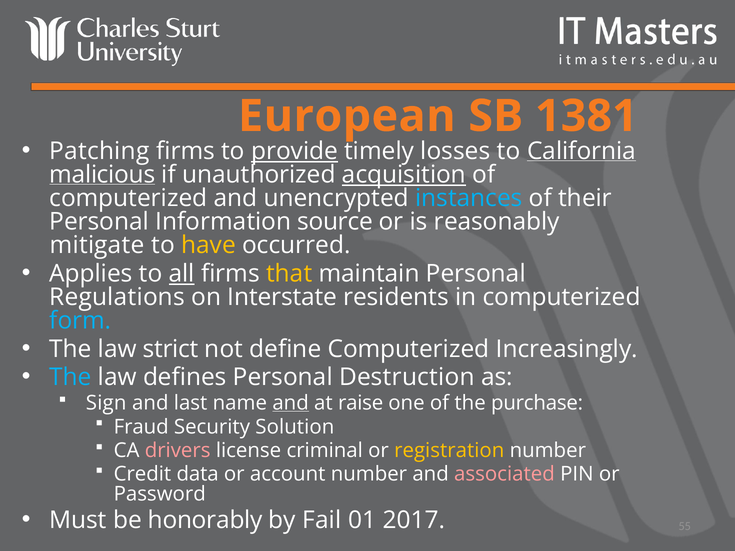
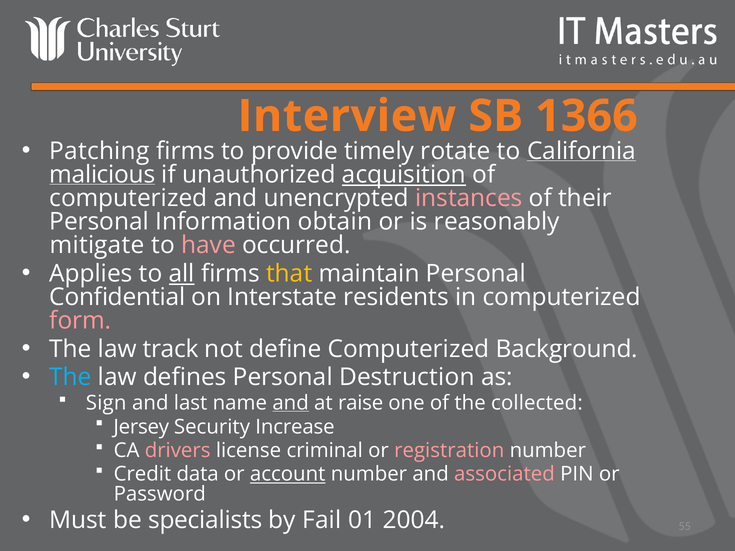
European: European -> Interview (347, 116)
1381: 1381 -> 1366 (586, 116)
provide underline: present -> none (295, 151)
losses: losses -> rotate (455, 151)
instances colour: light blue -> pink (469, 198)
source: source -> obtain (335, 222)
have colour: yellow -> pink (209, 245)
Regulations: Regulations -> Confidential (117, 297)
form colour: light blue -> pink (80, 321)
strict: strict -> track (171, 349)
Increasingly: Increasingly -> Background (567, 349)
purchase: purchase -> collected (537, 403)
Fraud: Fraud -> Jersey (141, 427)
Solution: Solution -> Increase (295, 427)
registration colour: yellow -> pink (449, 451)
account underline: none -> present (288, 474)
honorably: honorably -> specialists (205, 520)
2017: 2017 -> 2004 (414, 520)
